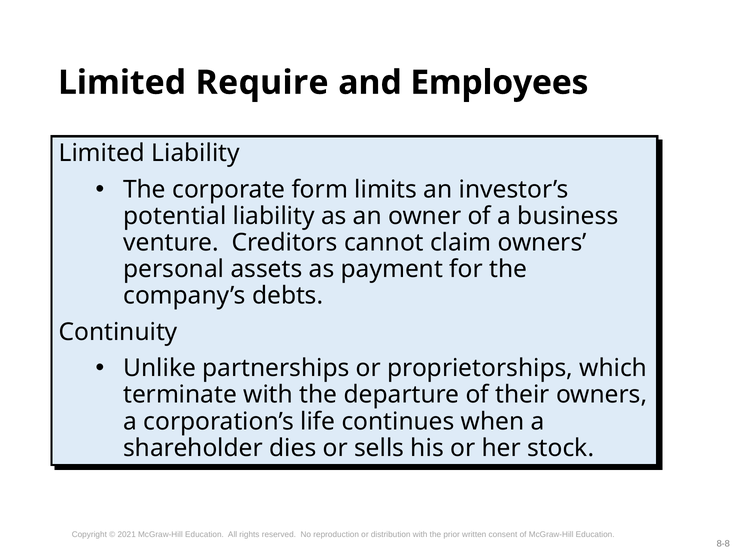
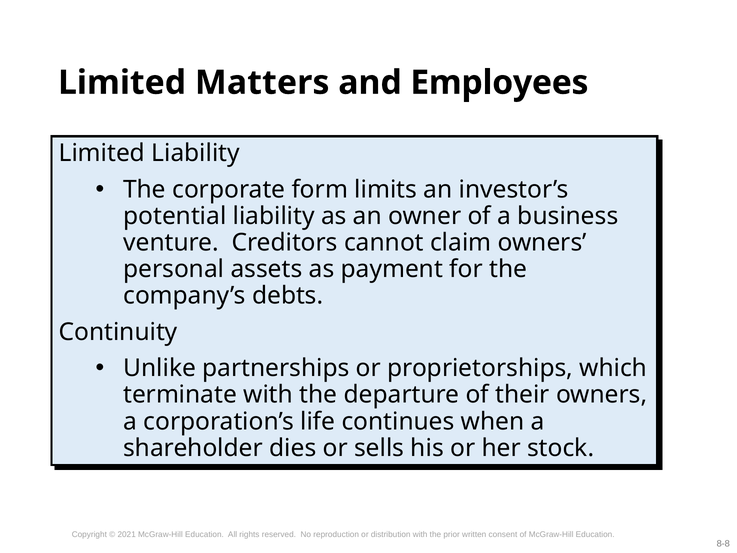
Require: Require -> Matters (262, 83)
